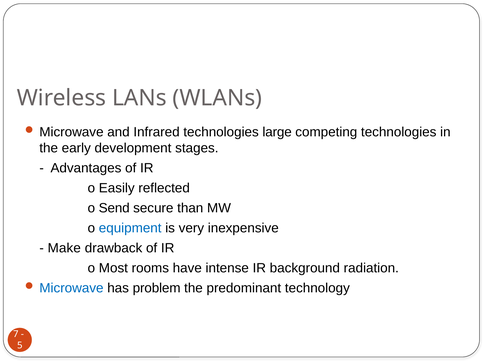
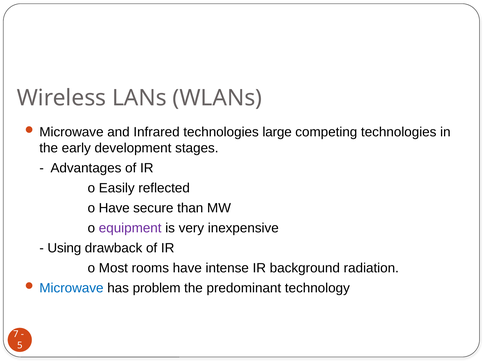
o Send: Send -> Have (114, 208)
equipment colour: blue -> purple (130, 228)
Make: Make -> Using (64, 248)
